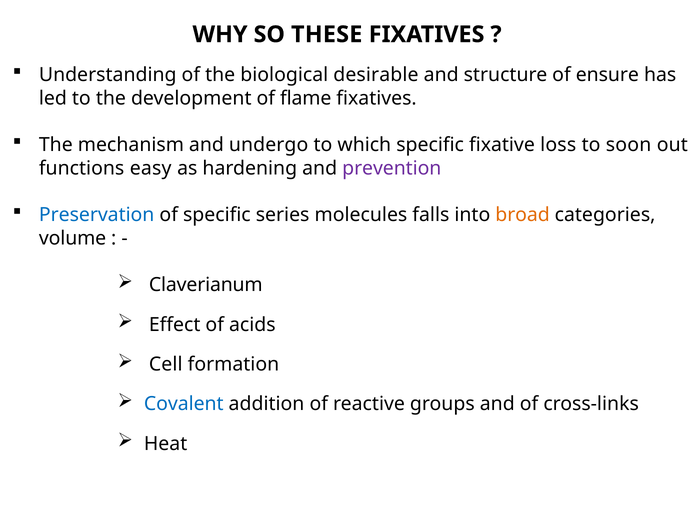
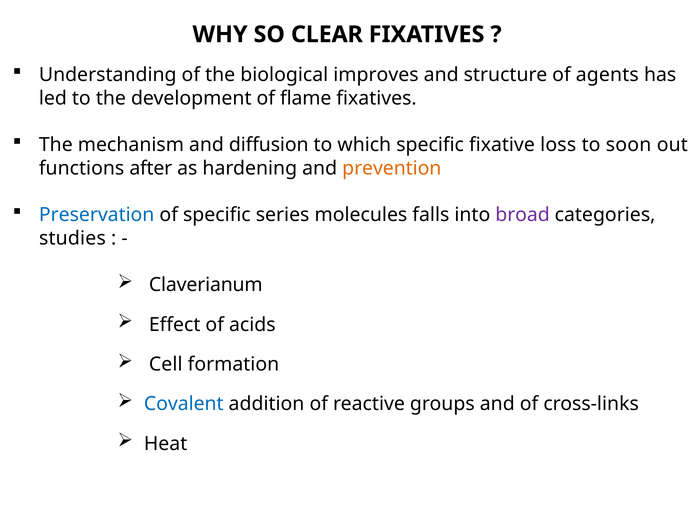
THESE: THESE -> CLEAR (327, 34)
desirable: desirable -> improves (376, 75)
ensure: ensure -> agents (607, 75)
undergo: undergo -> diffusion (269, 145)
easy: easy -> after (151, 168)
prevention colour: purple -> orange (392, 168)
broad colour: orange -> purple (523, 215)
volume: volume -> studies (72, 238)
